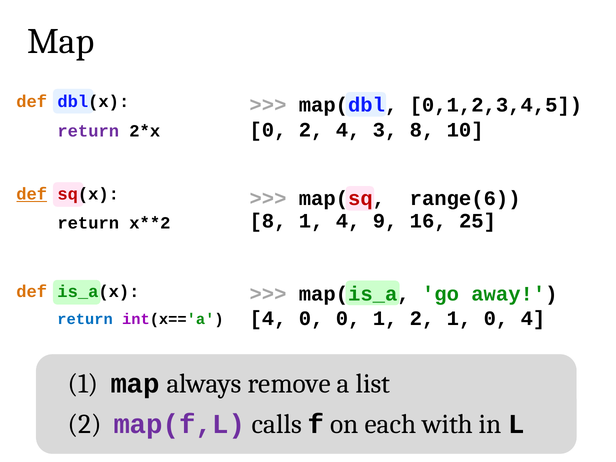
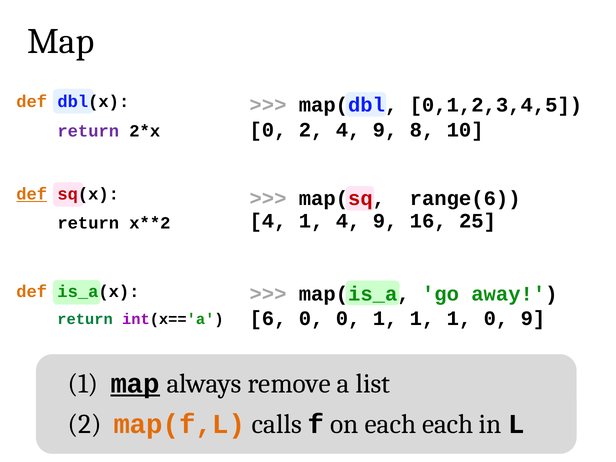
2 4 3: 3 -> 9 (385, 130)
8: 8 -> 4 (268, 221)
4: 4 -> 6 (268, 319)
0 1 2: 2 -> 1 (422, 319)
0 4: 4 -> 9 (533, 319)
return colour: blue -> green (85, 319)
map underline: none -> present (135, 384)
map(f,L colour: purple -> orange (179, 424)
each with: with -> each (448, 424)
